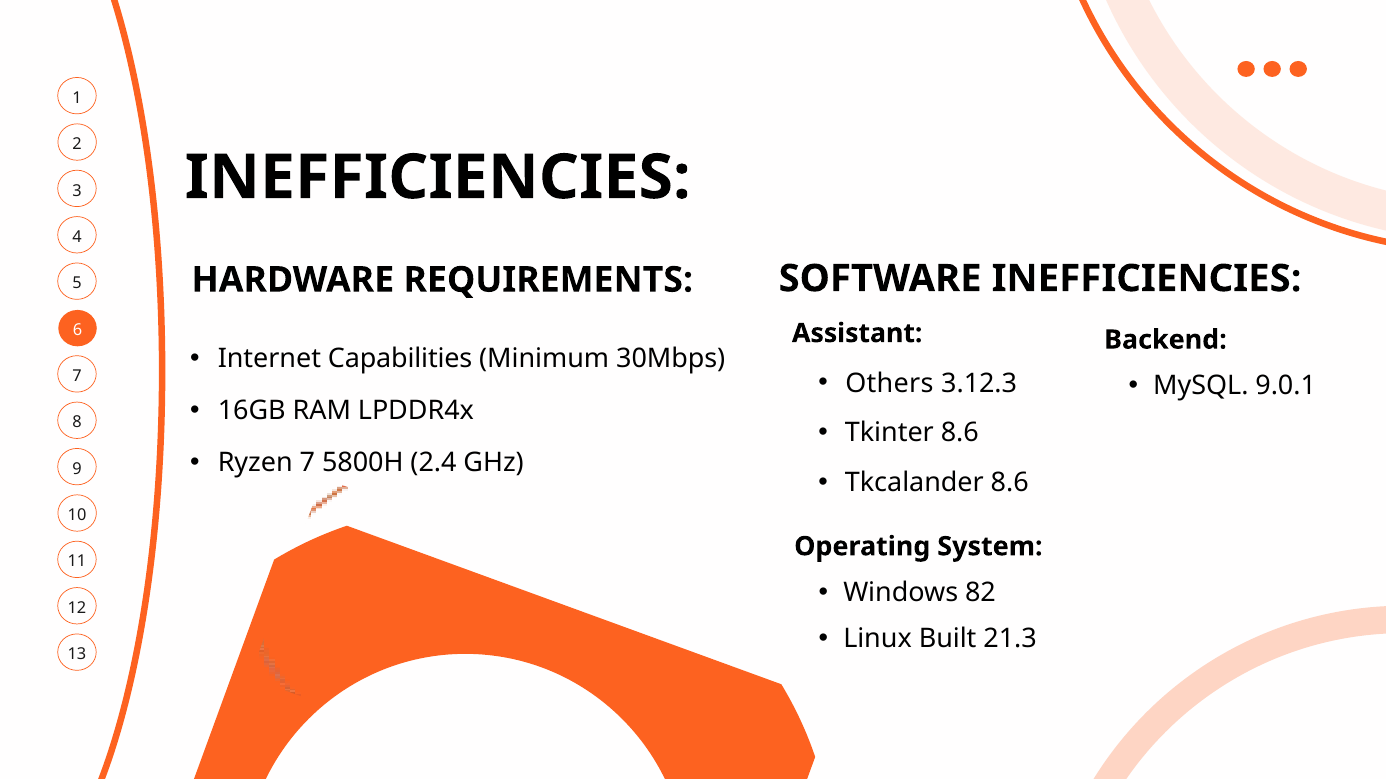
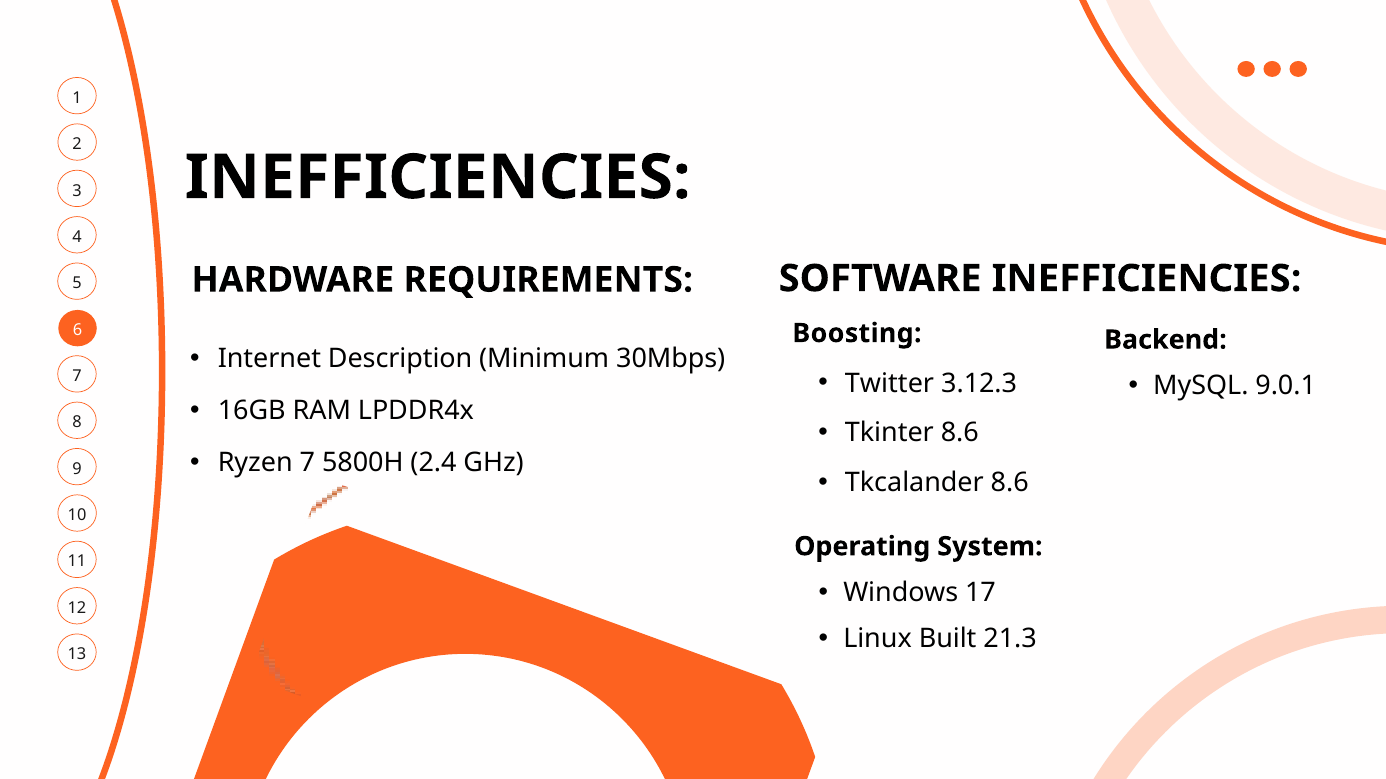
Assistant: Assistant -> Boosting (857, 334)
Capabilities: Capabilities -> Description (400, 359)
Others: Others -> Twitter (890, 383)
82: 82 -> 17 (980, 593)
